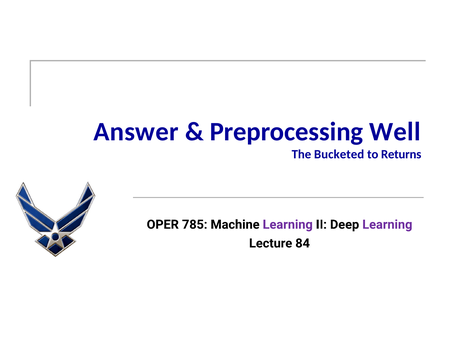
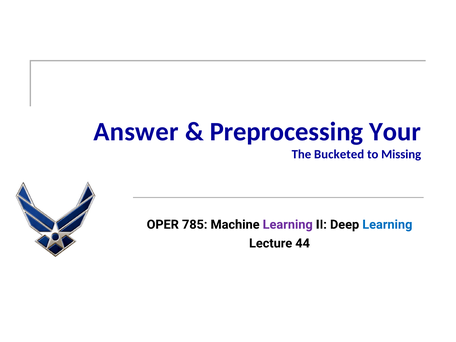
Well: Well -> Your (395, 132)
Returns: Returns -> Missing (401, 154)
Learning colour: purple -> blue (387, 225)
84: 84 -> 44 (303, 243)
